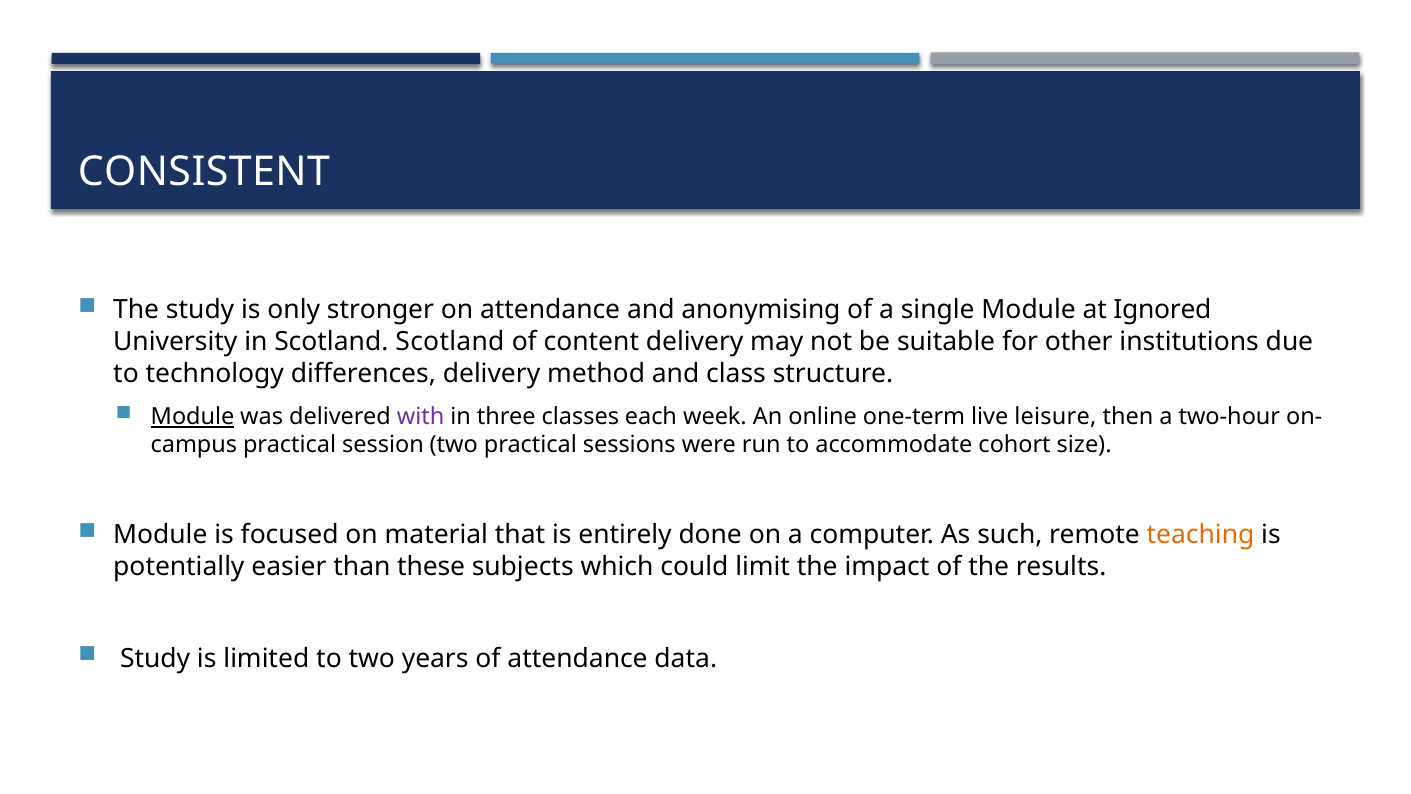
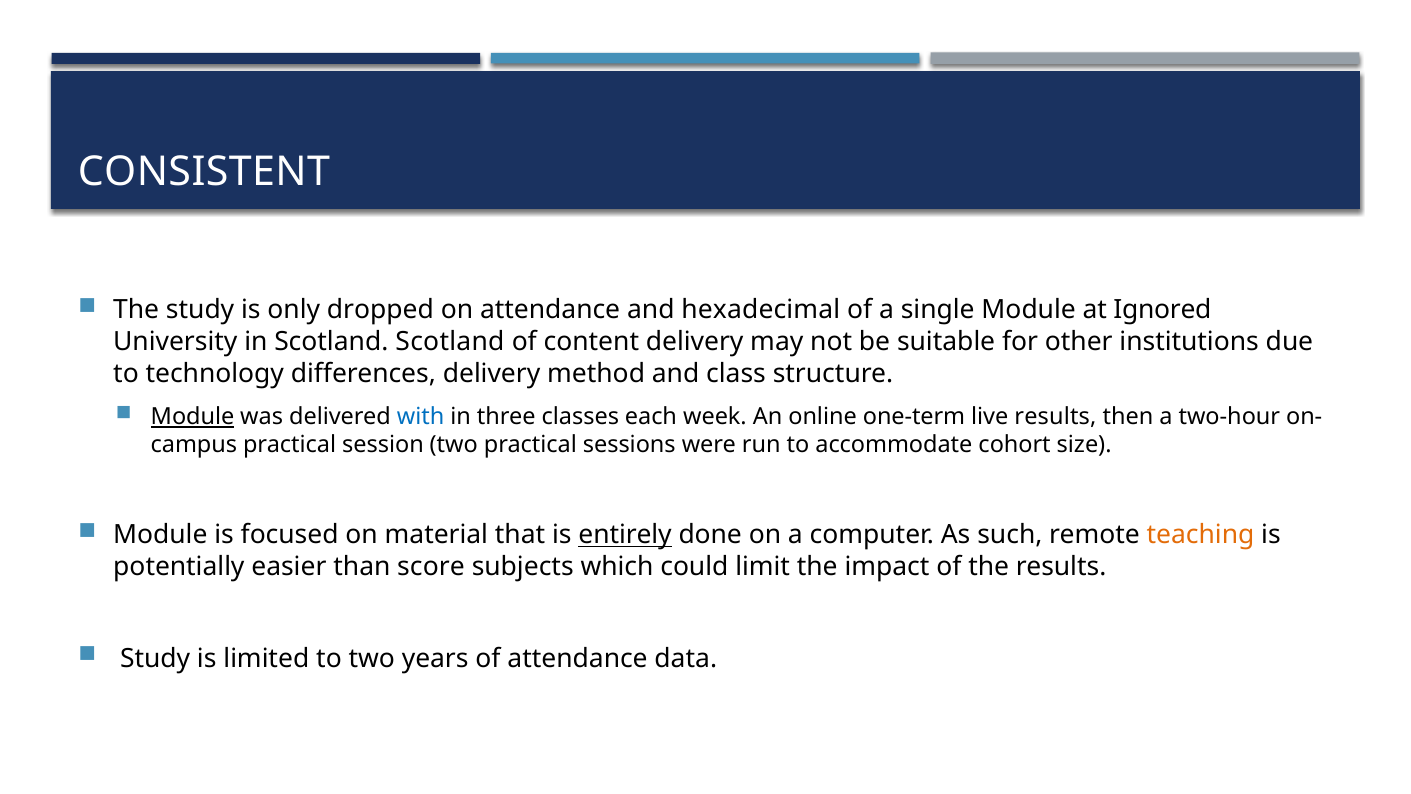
stronger: stronger -> dropped (380, 310)
anonymising: anonymising -> hexadecimal (761, 310)
with colour: purple -> blue (421, 417)
live leisure: leisure -> results (1055, 417)
entirely underline: none -> present (625, 535)
these: these -> score (431, 567)
